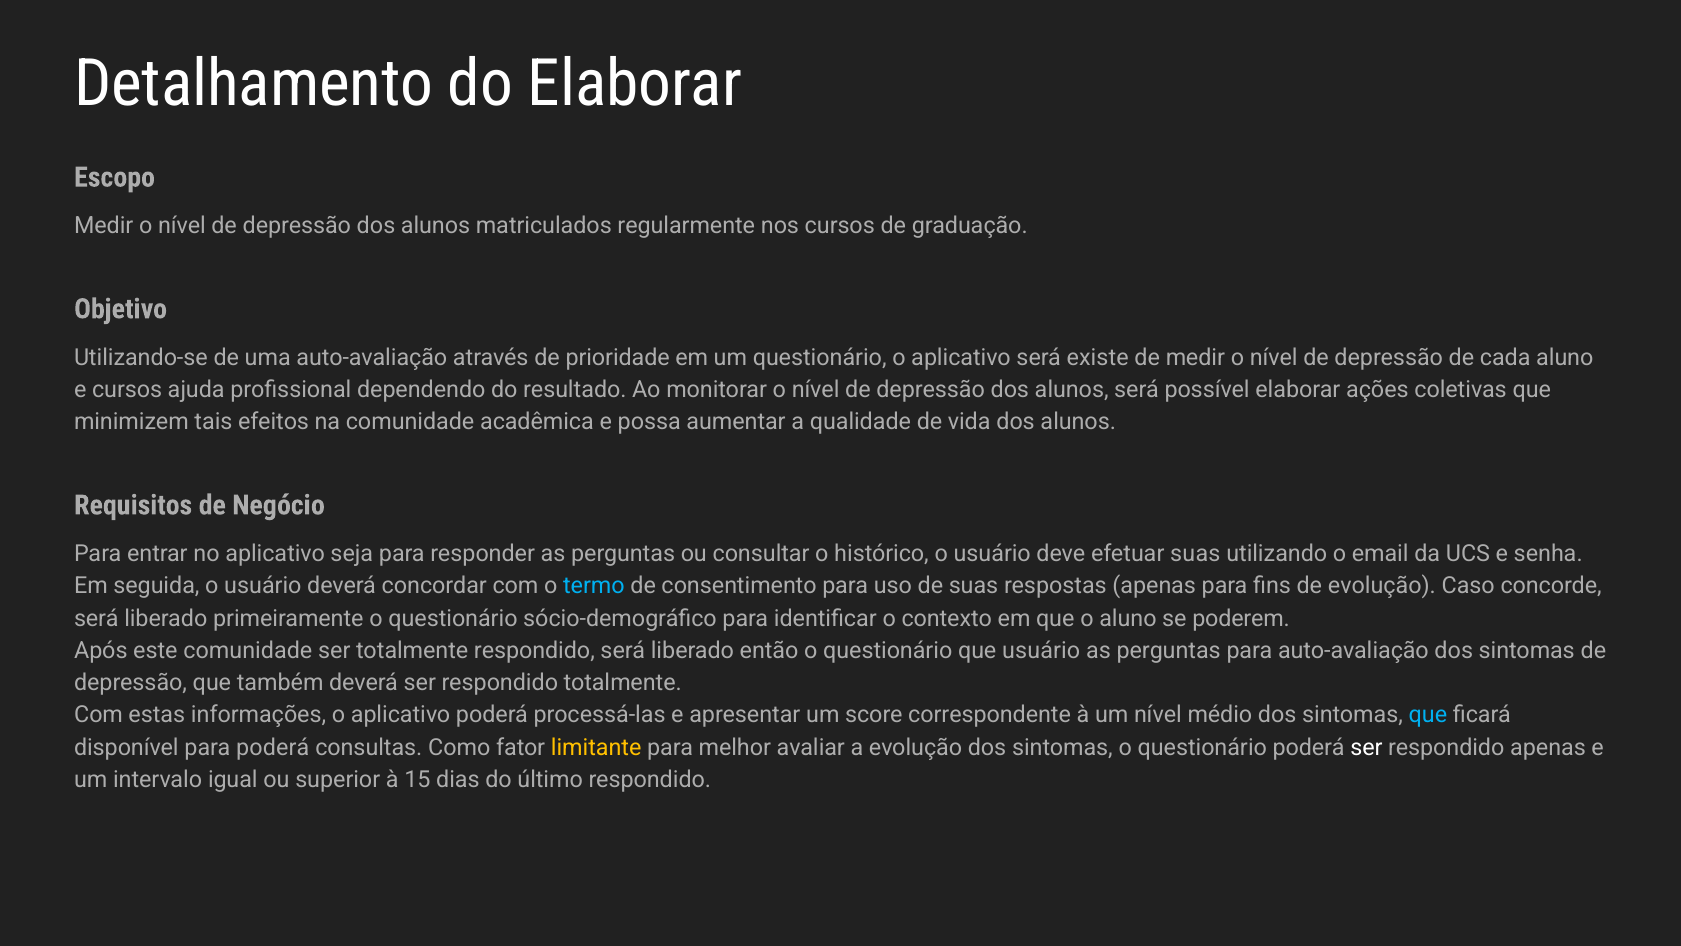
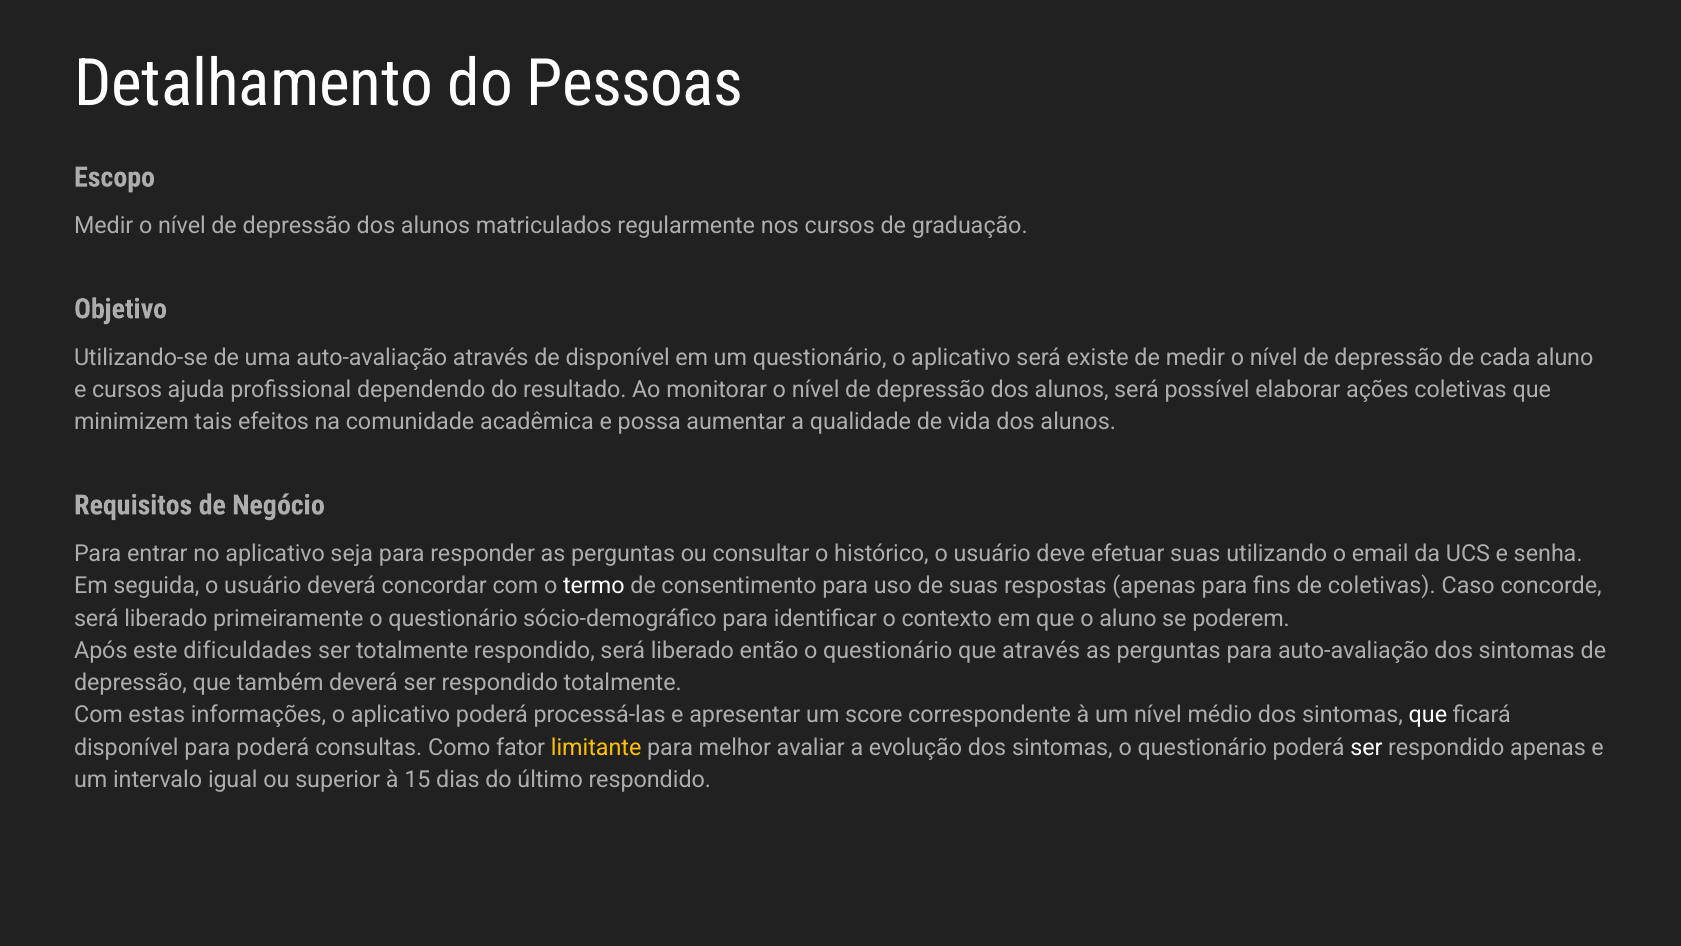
do Elaborar: Elaborar -> Pessoas (635, 84)
de prioridade: prioridade -> disponível (618, 358)
termo colour: light blue -> white (594, 586)
de evolução: evolução -> coletivas (1382, 586)
este comunidade: comunidade -> dificuldades (248, 650)
que usuário: usuário -> através (1041, 650)
que colour: light blue -> white (1428, 715)
